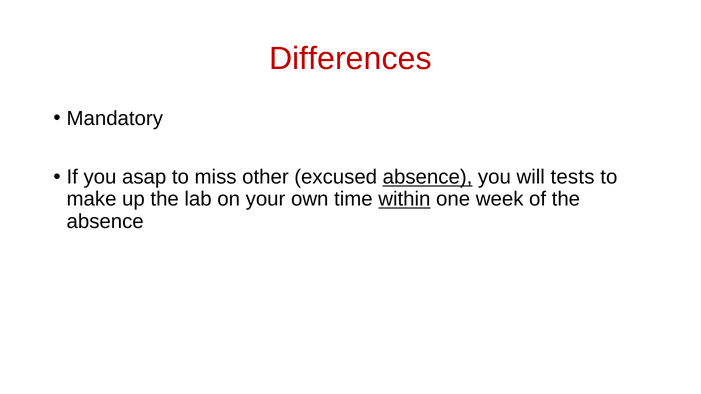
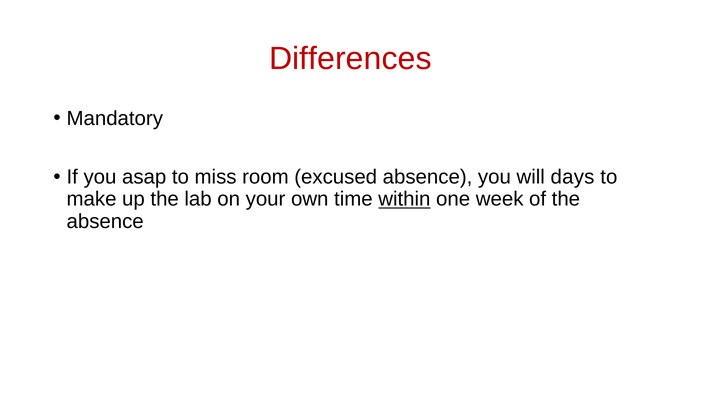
other: other -> room (265, 177)
absence underline: present -> none (428, 177)
tests: tests -> days (573, 177)
